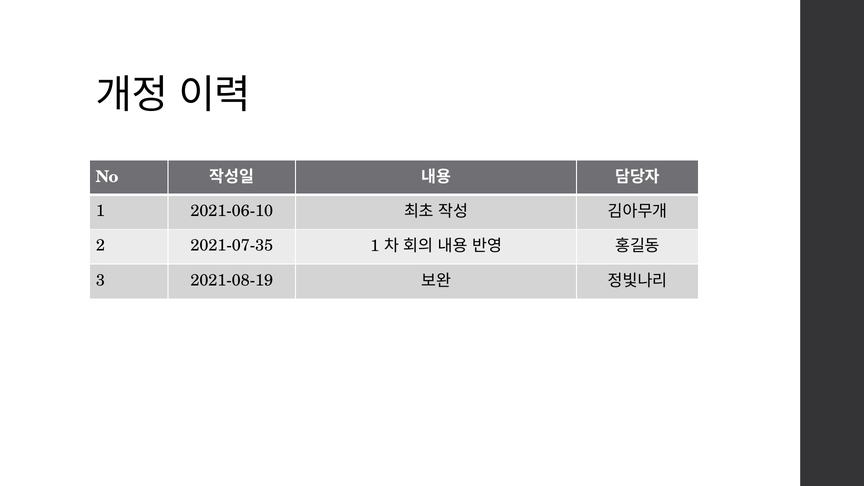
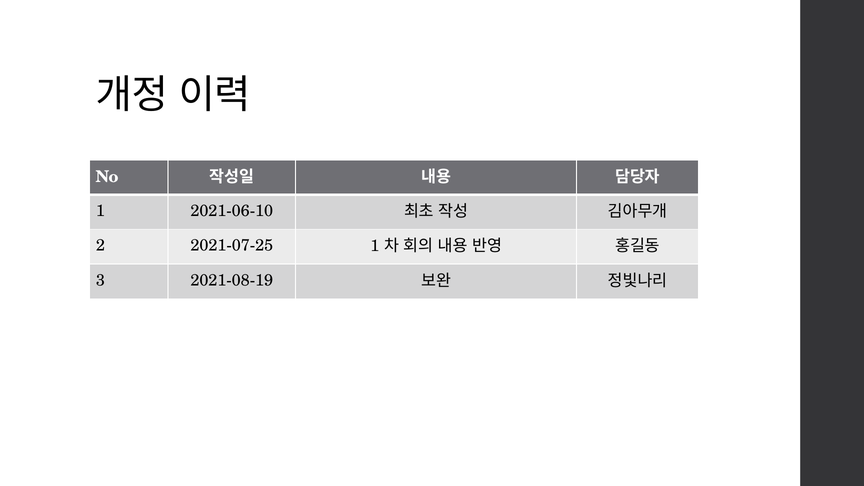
2021-07-35: 2021-07-35 -> 2021-07-25 (232, 246)
